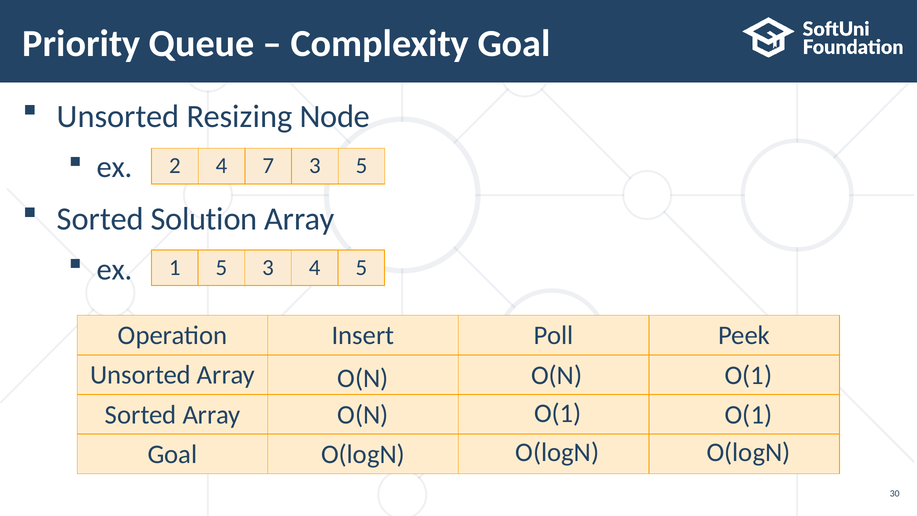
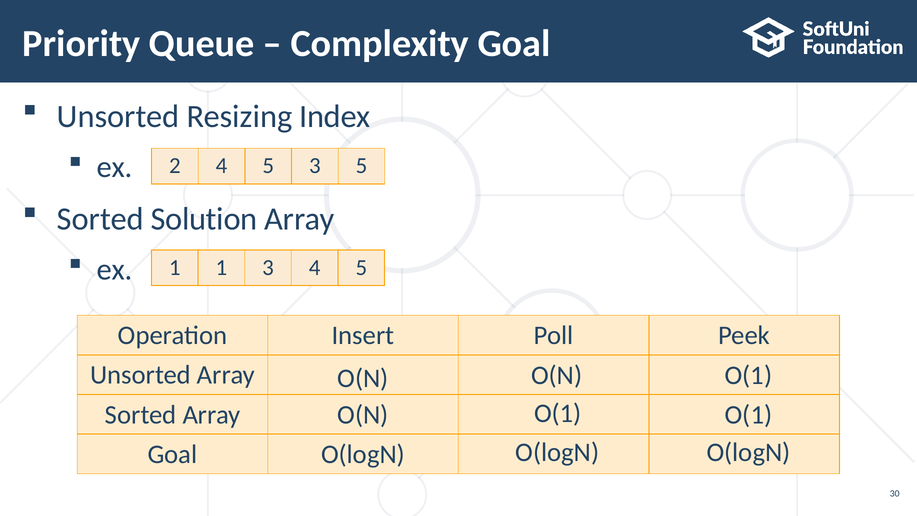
Node: Node -> Index (335, 116)
2 4 7: 7 -> 5 (268, 166)
1 5: 5 -> 1 (221, 267)
